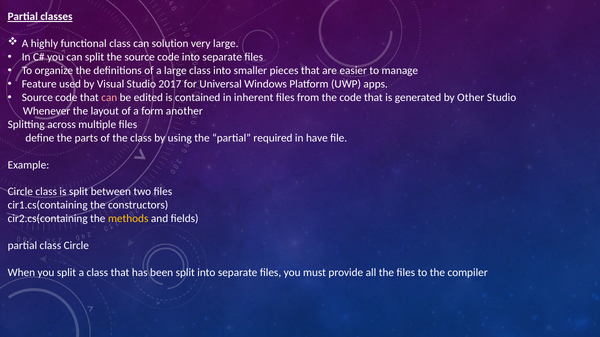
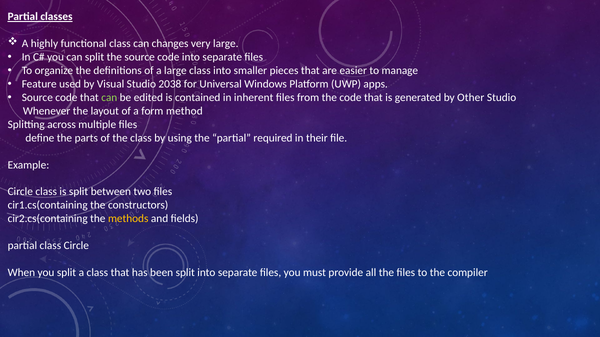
solution: solution -> changes (170, 44)
2017: 2017 -> 2038 (170, 84)
can colour: pink -> light green (109, 98)
another: another -> method (184, 111)
have: have -> their (317, 138)
